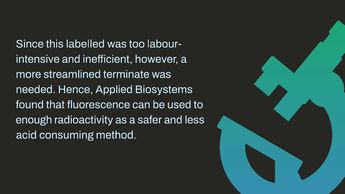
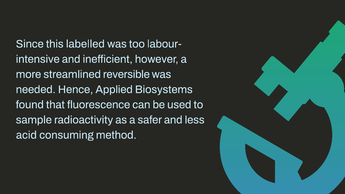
terminate: terminate -> reversible (126, 74)
enough: enough -> sample (34, 120)
